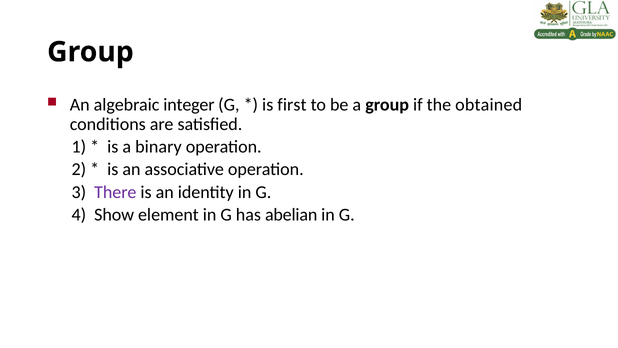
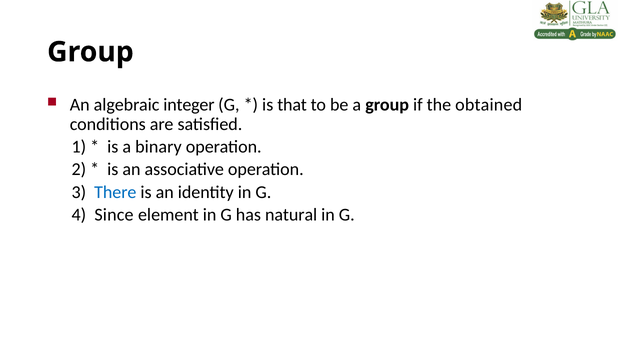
first: first -> that (292, 104)
There colour: purple -> blue (115, 192)
Show: Show -> Since (114, 215)
abelian: abelian -> natural (291, 215)
